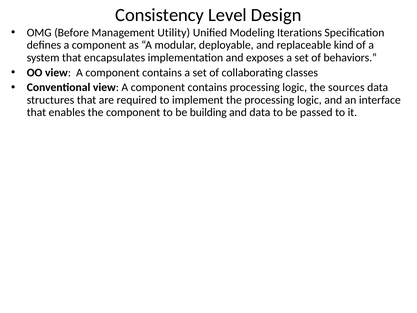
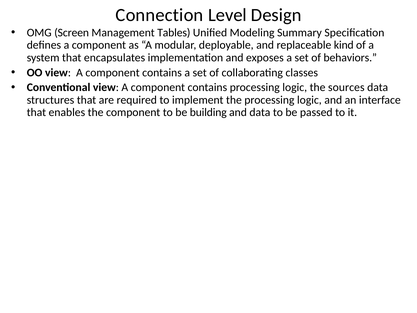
Consistency: Consistency -> Connection (160, 15)
Before: Before -> Screen (72, 33)
Utility: Utility -> Tables (174, 33)
Iterations: Iterations -> Summary (299, 33)
